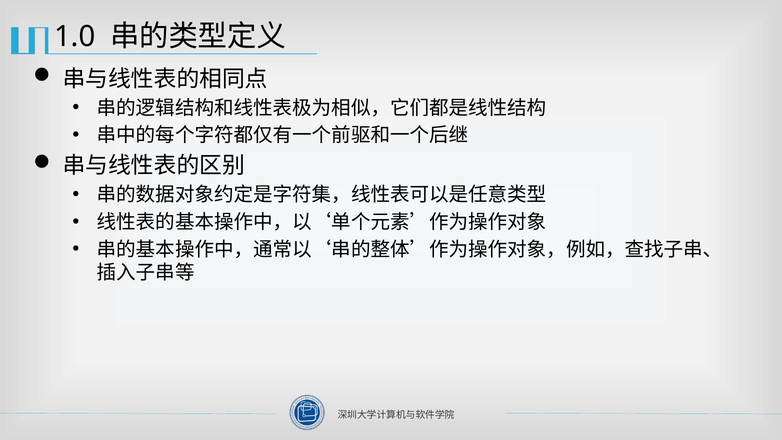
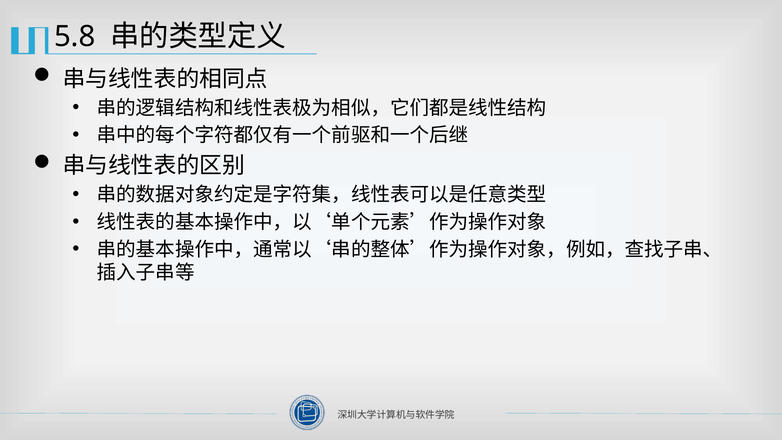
1.0: 1.0 -> 5.8 (75, 37)
